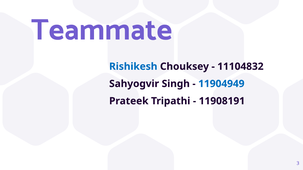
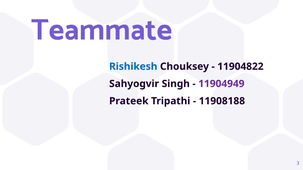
11104832: 11104832 -> 11904822 (240, 67)
11904949 colour: blue -> purple (221, 84)
11908191: 11908191 -> 11908188 (222, 101)
